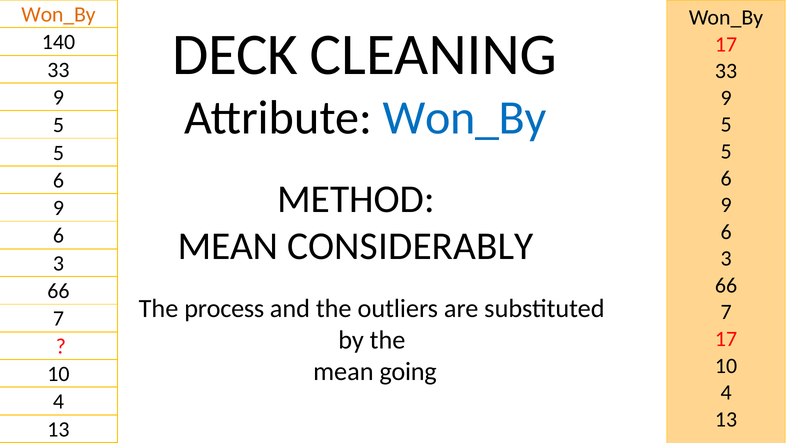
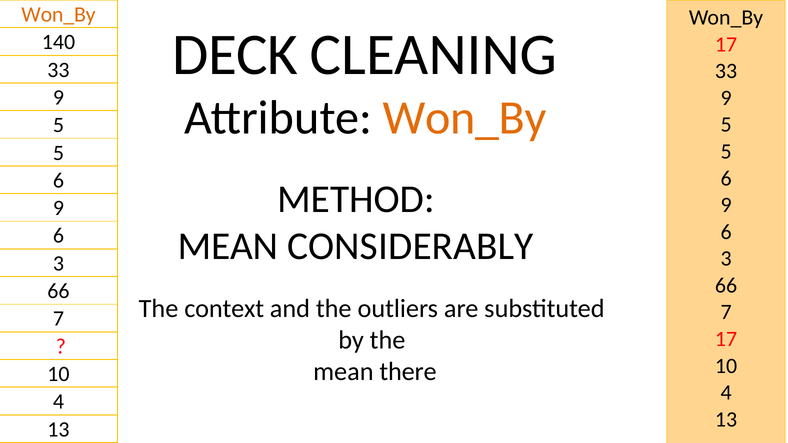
Won_By colour: blue -> orange (465, 118)
process: process -> context (224, 309)
going: going -> there (408, 372)
